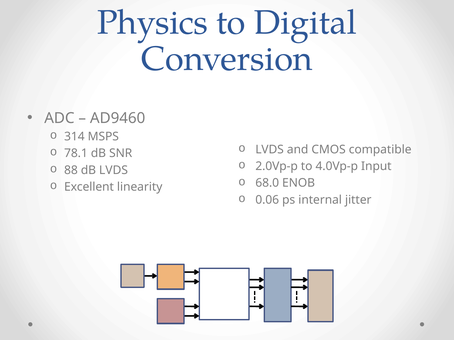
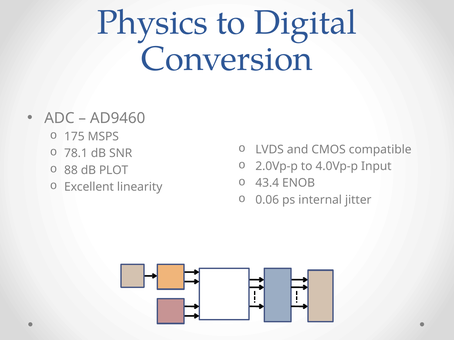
314: 314 -> 175 (74, 137)
dB LVDS: LVDS -> PLOT (114, 170)
68.0: 68.0 -> 43.4 (267, 183)
